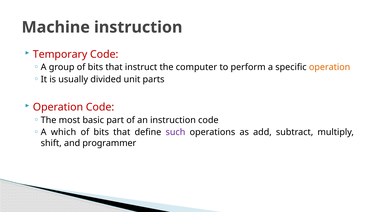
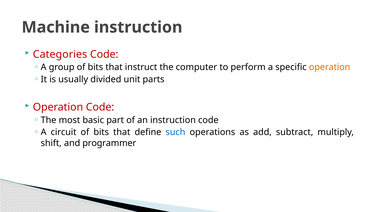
Temporary: Temporary -> Categories (60, 54)
which: which -> circuit (64, 132)
such colour: purple -> blue (175, 132)
